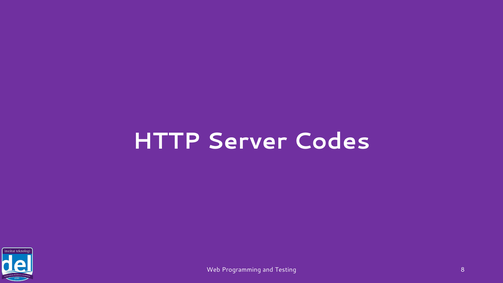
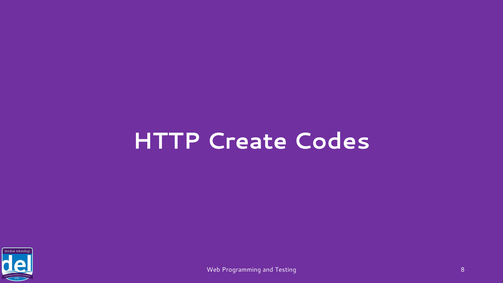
Server: Server -> Create (247, 141)
